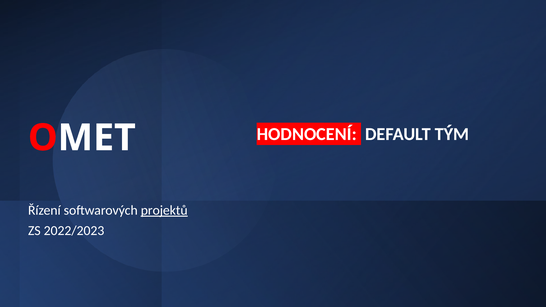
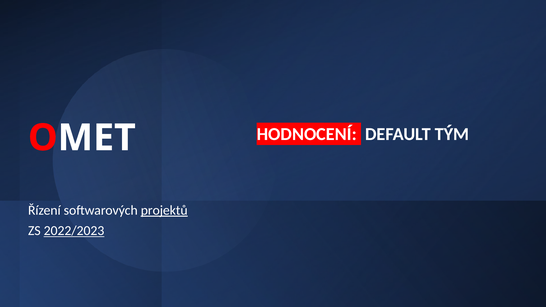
2022/2023 underline: none -> present (74, 231)
